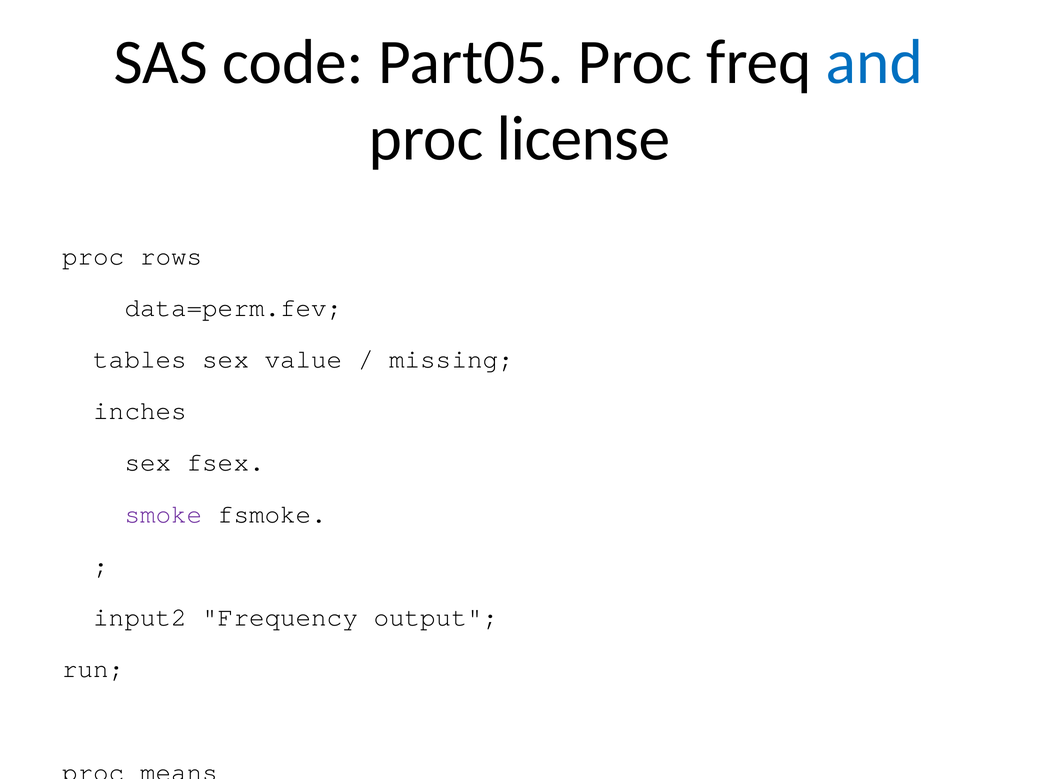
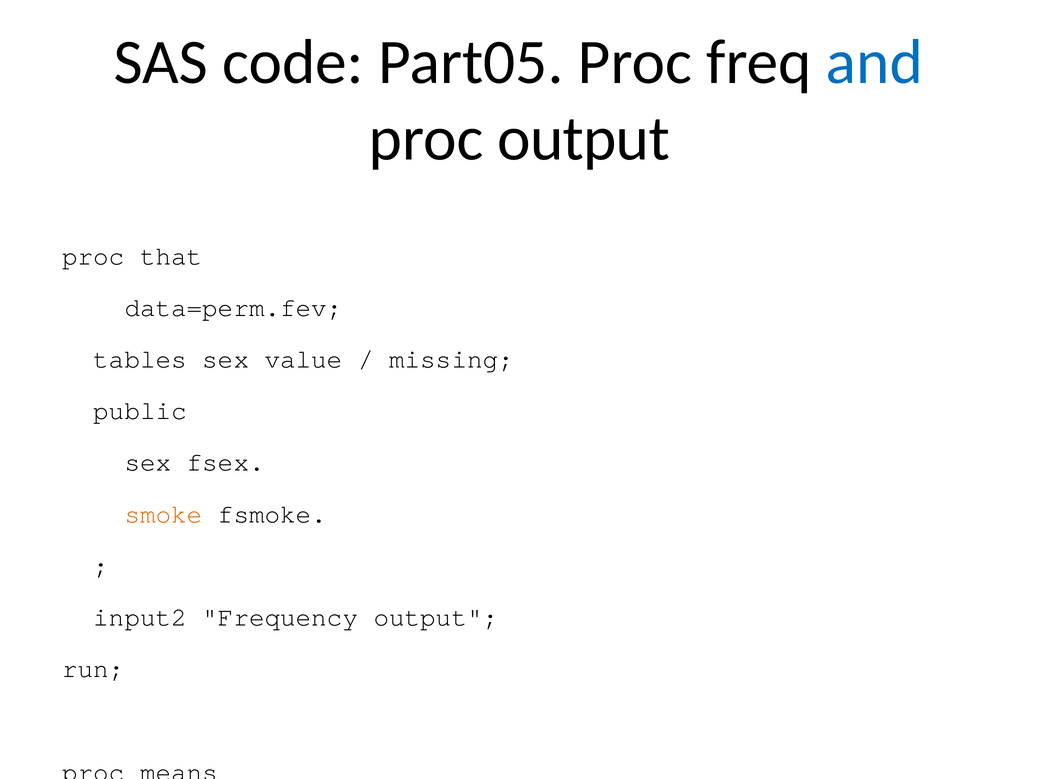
proc license: license -> output (584, 139)
rows: rows -> that (171, 256)
inches: inches -> public (140, 411)
smoke colour: purple -> orange (163, 514)
